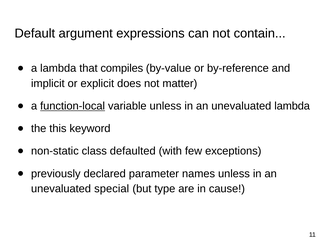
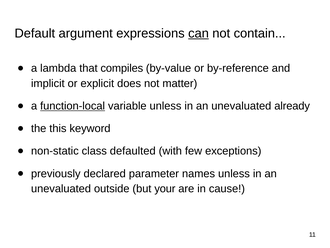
can underline: none -> present (199, 33)
unevaluated lambda: lambda -> already (292, 106)
special: special -> outside (112, 188)
type: type -> your (165, 188)
